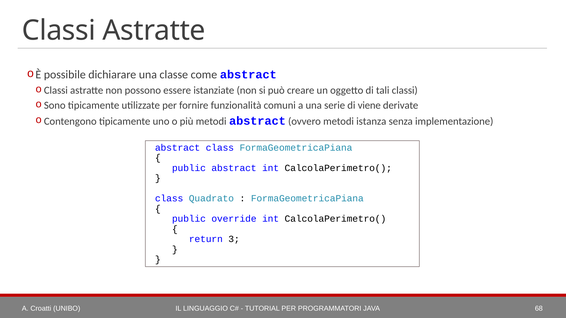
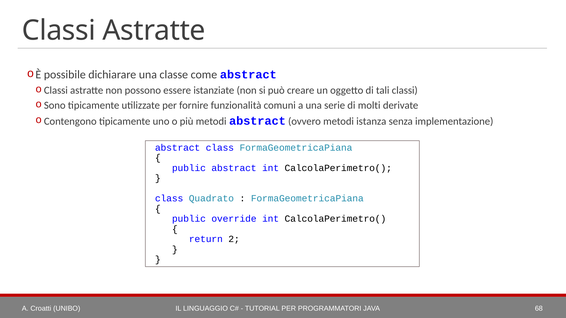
viene: viene -> molti (369, 105)
3: 3 -> 2 (234, 239)
